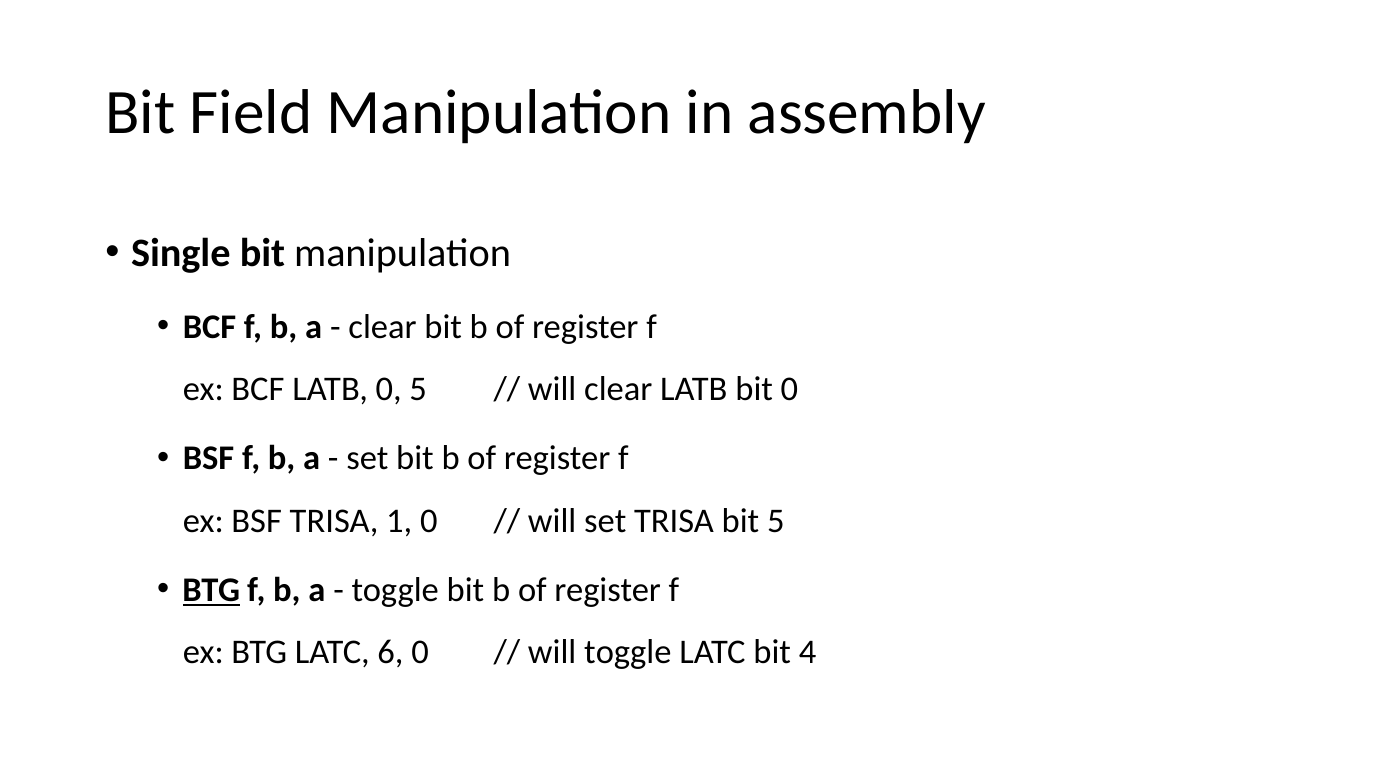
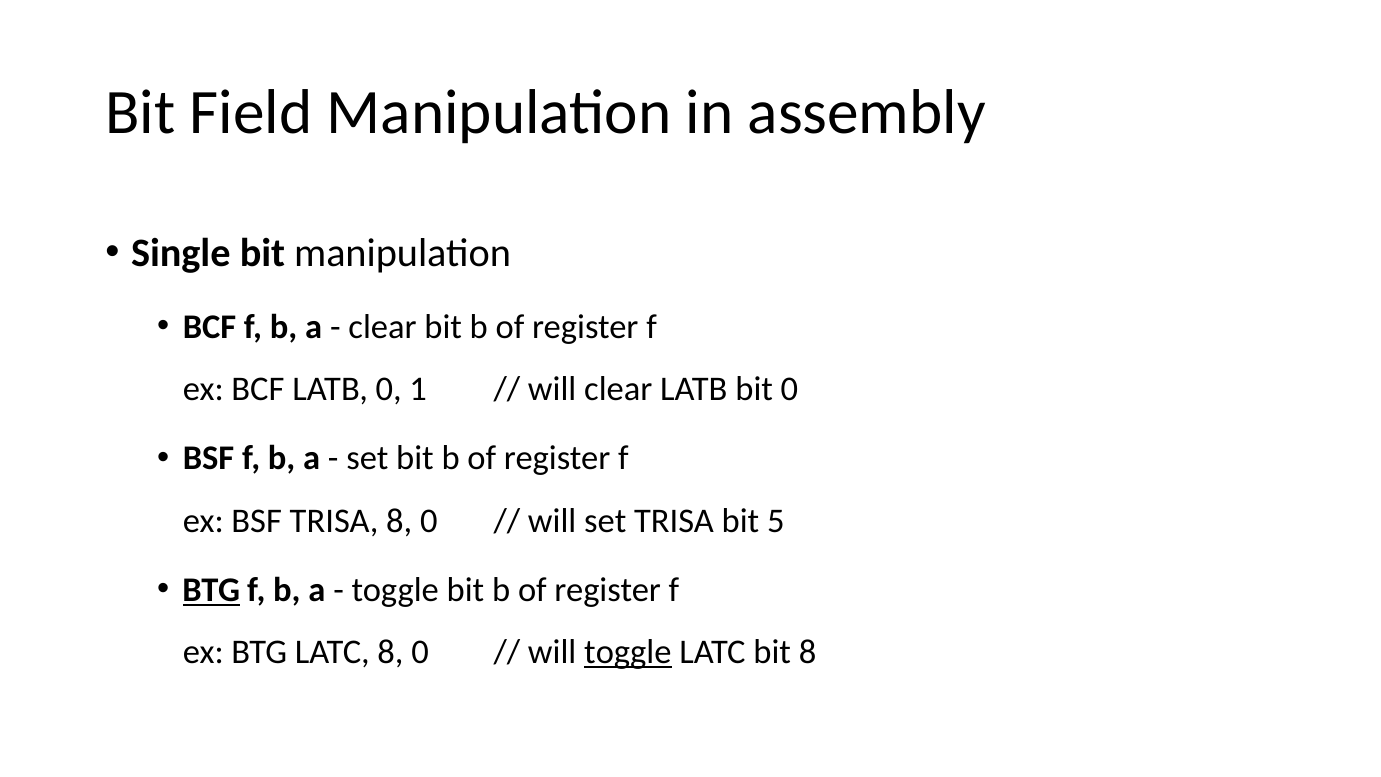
0 5: 5 -> 1 (418, 389)
TRISA 1: 1 -> 8 (399, 521)
LATC 6: 6 -> 8 (391, 652)
toggle underline: none -> present (628, 652)
bit 4: 4 -> 8 (808, 652)
